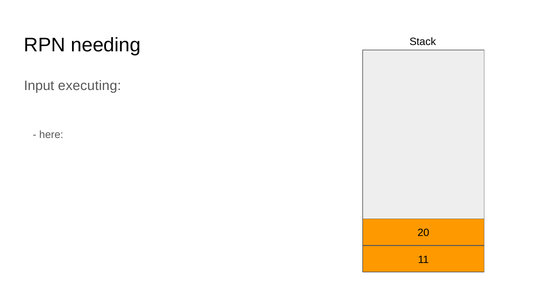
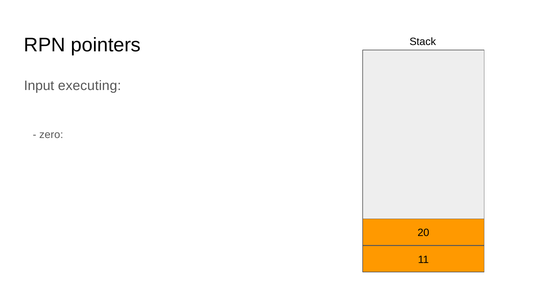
needing: needing -> pointers (106, 45)
here: here -> zero (51, 135)
